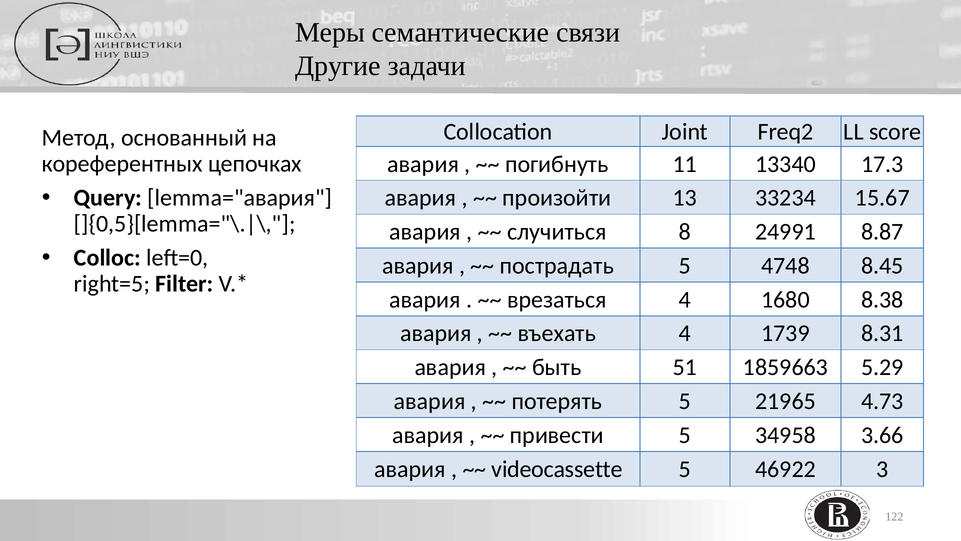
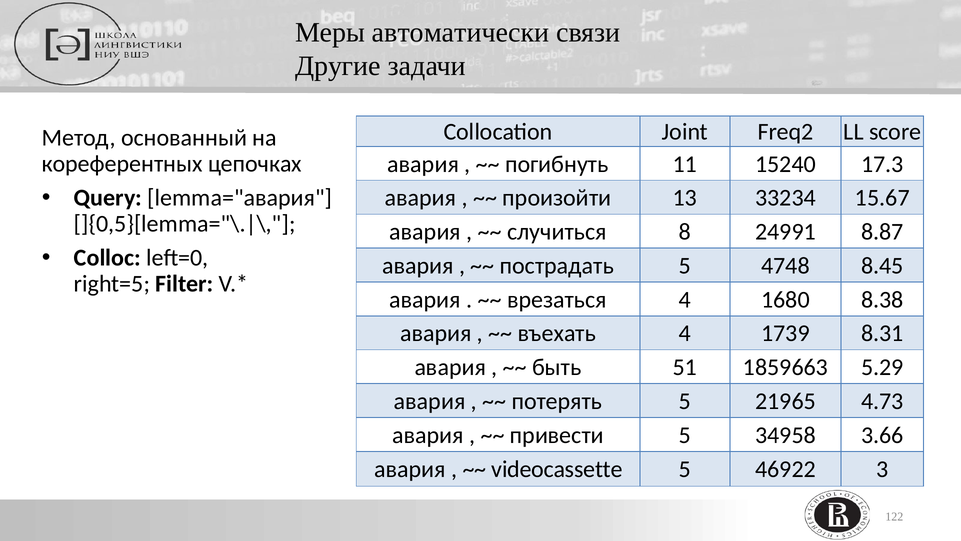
семантические: семантические -> автоматически (461, 32)
13340: 13340 -> 15240 (786, 164)
